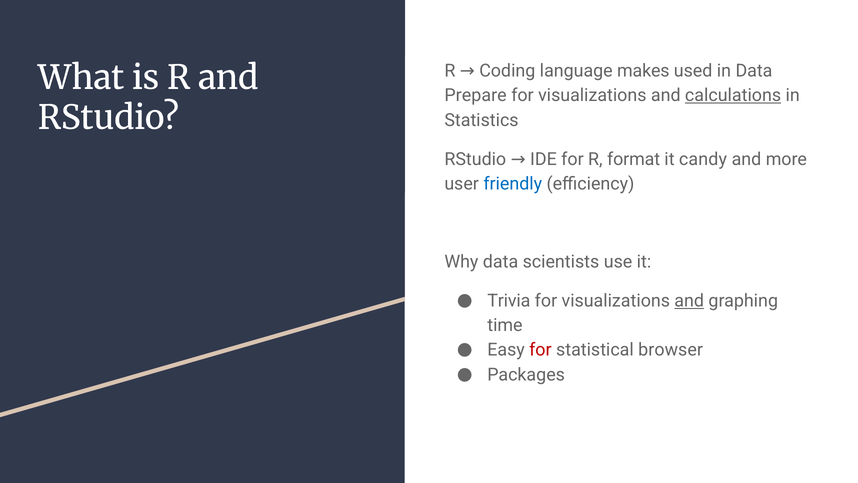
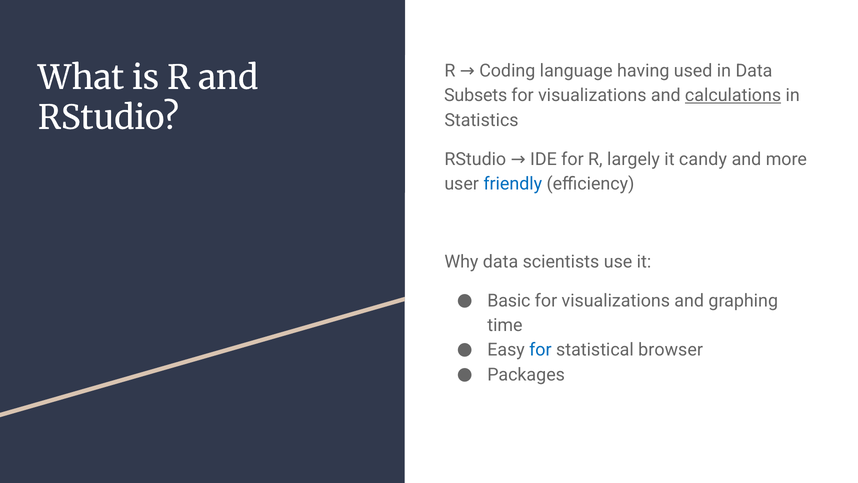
makes: makes -> having (643, 71)
Prepare: Prepare -> Subsets (476, 95)
format: format -> largely (634, 159)
Trivia: Trivia -> Basic (509, 301)
and underline: present -> none (689, 301)
for colour: red -> blue (540, 350)
